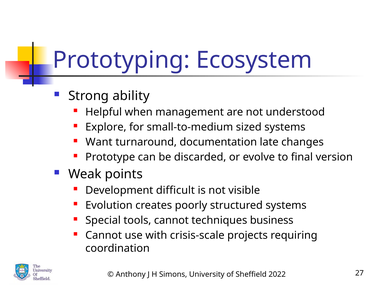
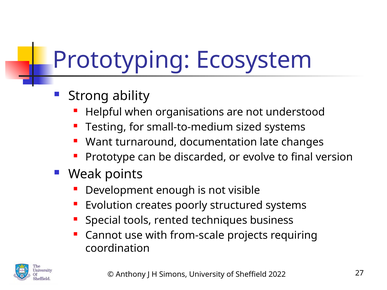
management: management -> organisations (190, 112)
Explore: Explore -> Testing (106, 127)
difficult: difficult -> enough (175, 190)
tools cannot: cannot -> rented (171, 221)
crisis-scale: crisis-scale -> from-scale (197, 236)
